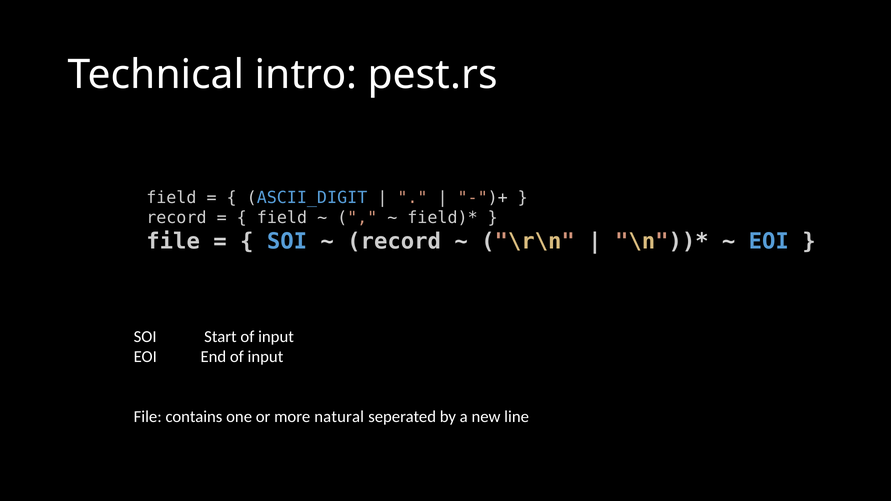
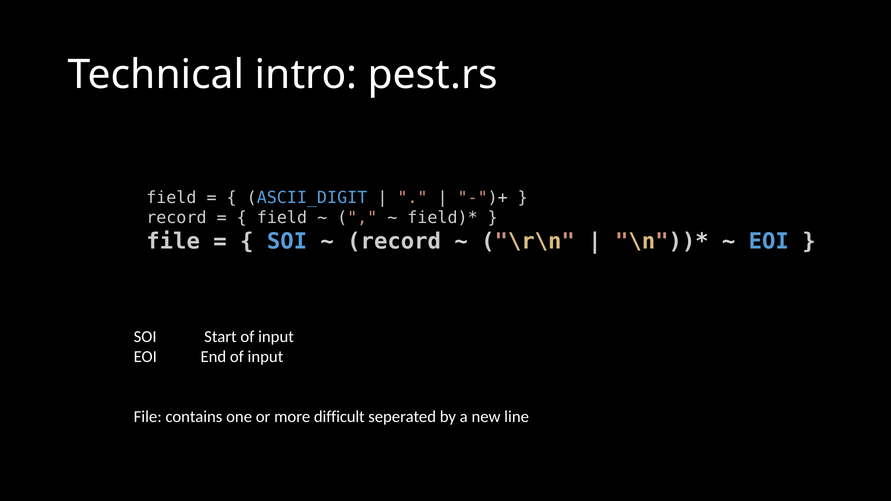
natural: natural -> difficult (339, 417)
